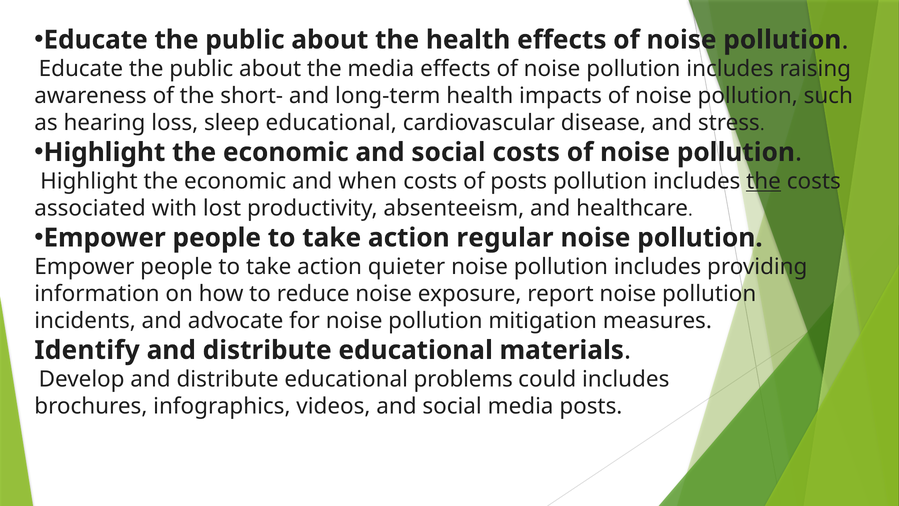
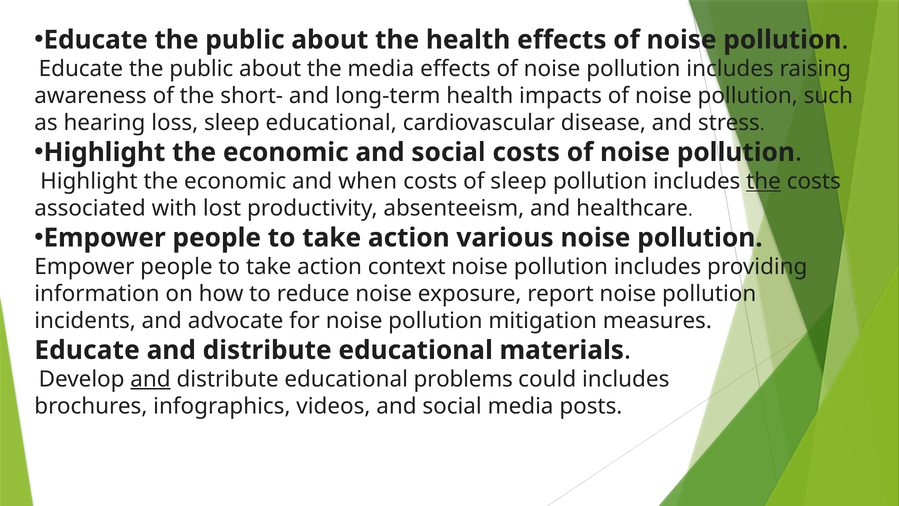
of posts: posts -> sleep (519, 181)
regular: regular -> various (505, 238)
quieter: quieter -> context (407, 267)
Identify: Identify -> Educate (87, 350)
and underline: none -> present (151, 379)
